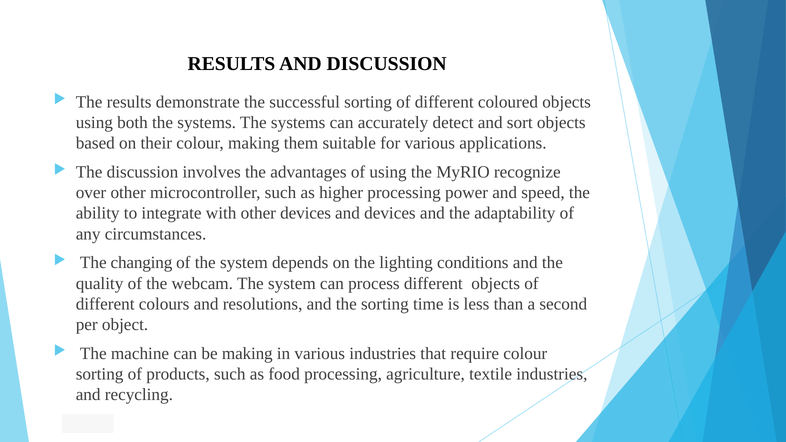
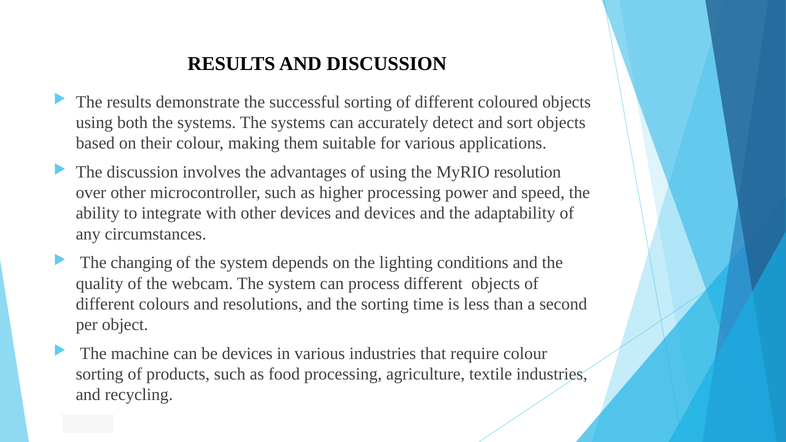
recognize: recognize -> resolution (527, 172)
be making: making -> devices (247, 353)
